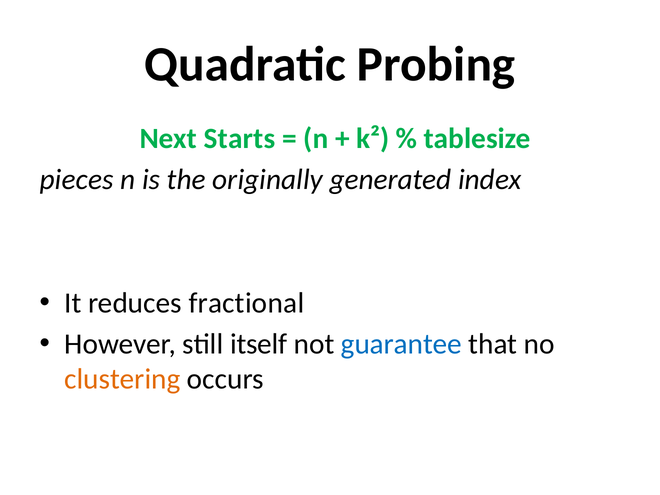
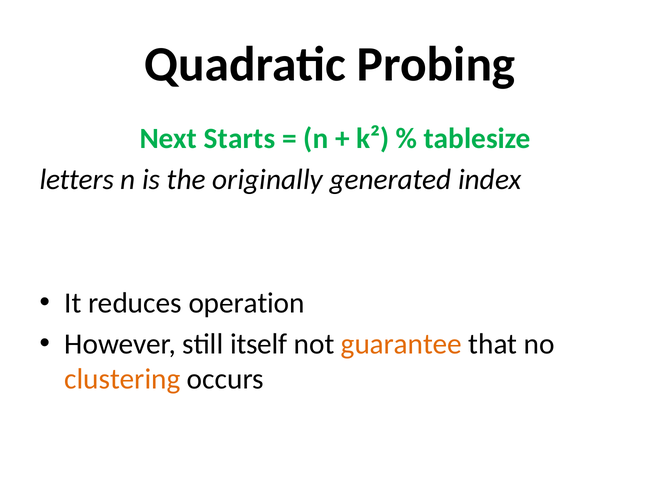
pieces: pieces -> letters (77, 180)
fractional: fractional -> operation (247, 303)
guarantee colour: blue -> orange (401, 344)
